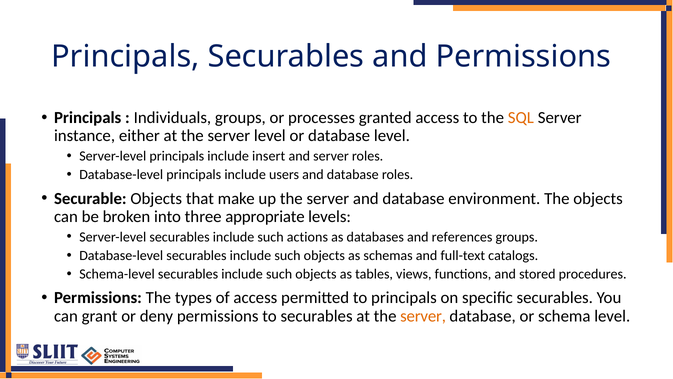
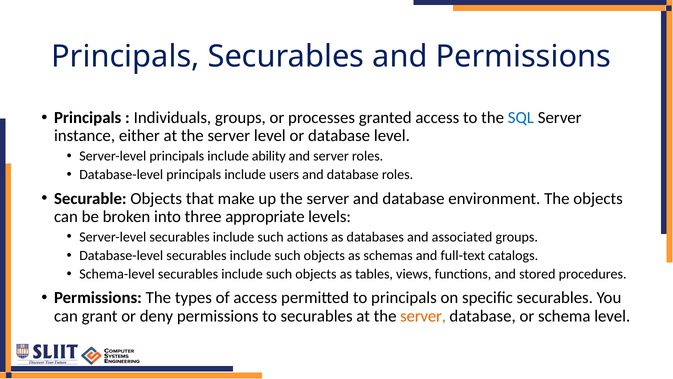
SQL colour: orange -> blue (521, 118)
insert: insert -> ability (269, 156)
references: references -> associated (462, 237)
